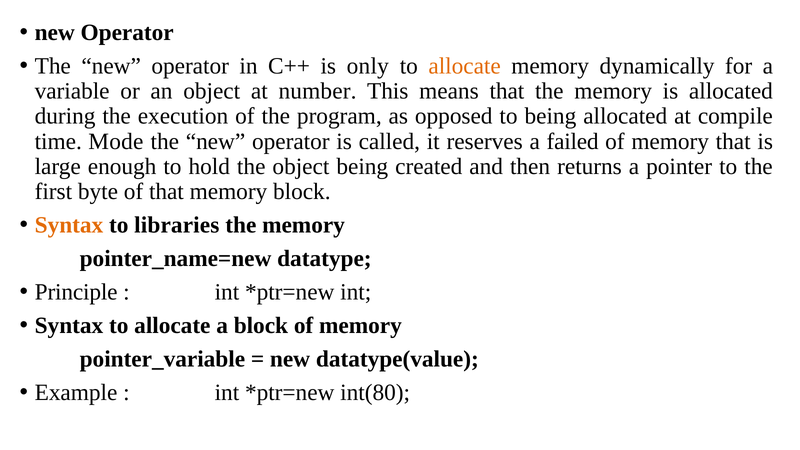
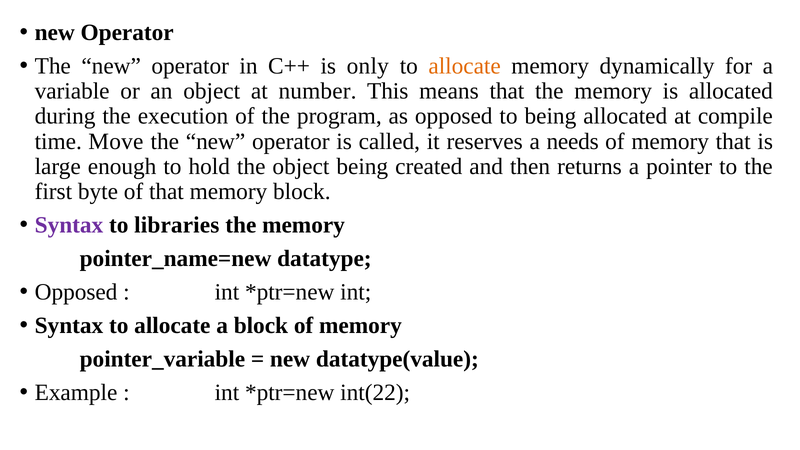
Mode: Mode -> Move (116, 141)
failed: failed -> needs (573, 141)
Syntax colour: orange -> purple (69, 225)
Principle: Principle -> Opposed (76, 292)
int(80: int(80 -> int(22 (375, 393)
